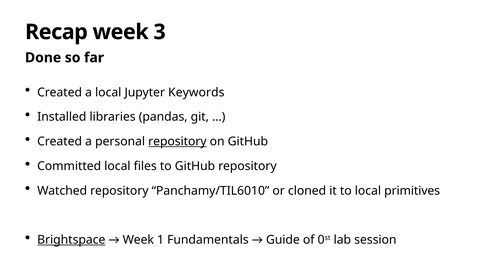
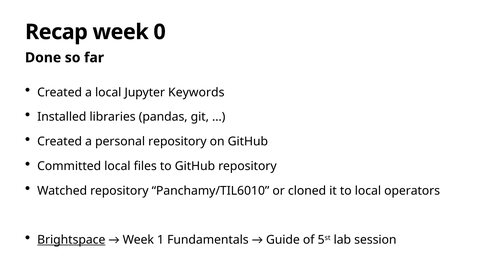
3: 3 -> 0 (160, 32)
repository underline: present -> none (177, 141)
primitives: primitives -> operators (412, 190)
0: 0 -> 5 (321, 239)
